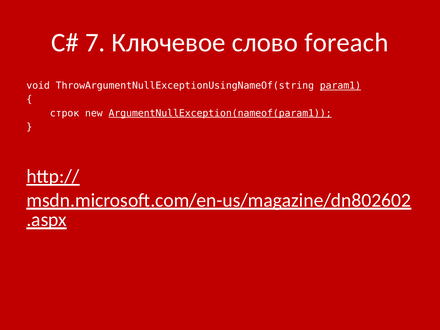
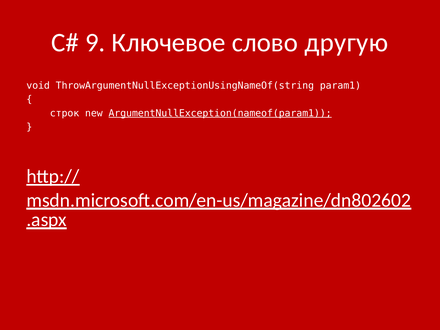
7: 7 -> 9 (95, 43)
foreach: foreach -> другую (346, 43)
param1 underline: present -> none (340, 86)
